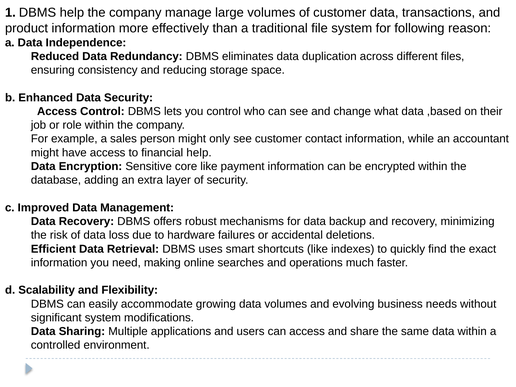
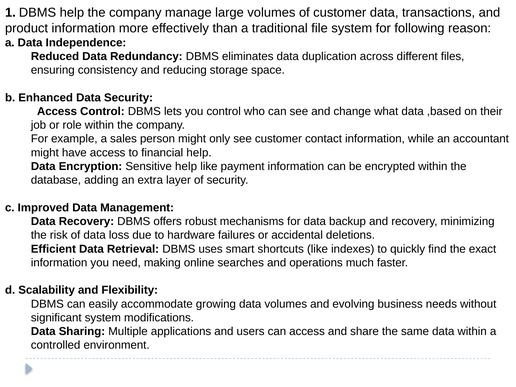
Sensitive core: core -> help (186, 166)
